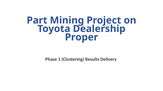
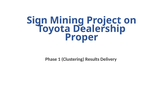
Part: Part -> Sign (37, 20)
